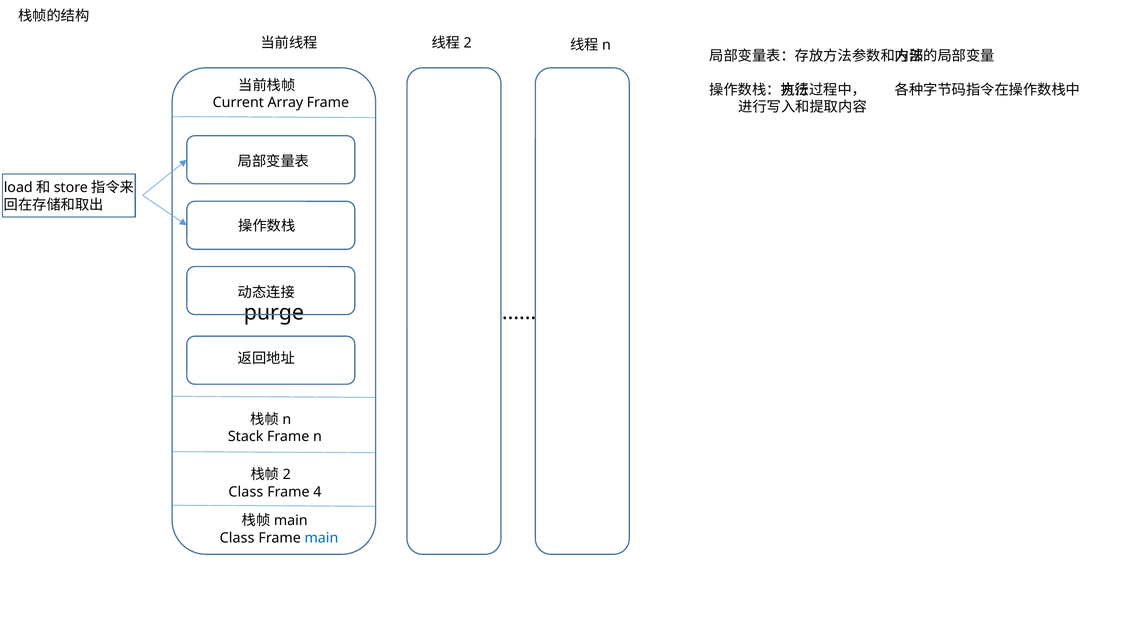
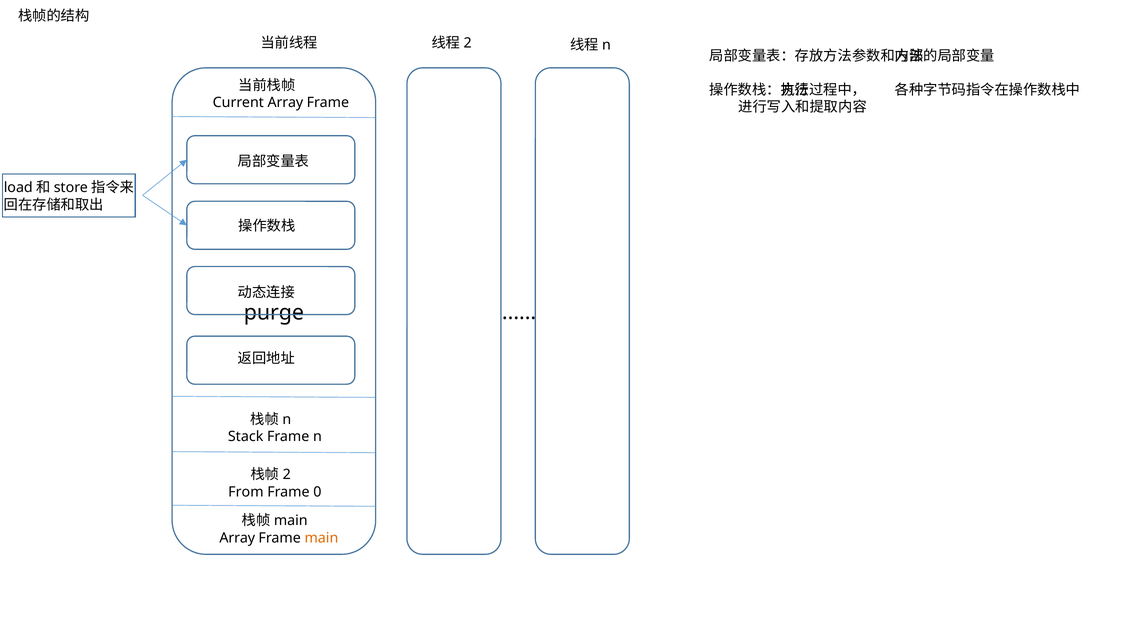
Class: Class -> From (246, 492)
4: 4 -> 0 (317, 492)
Class: Class -> Array (237, 538)
main colour: blue -> orange (321, 538)
